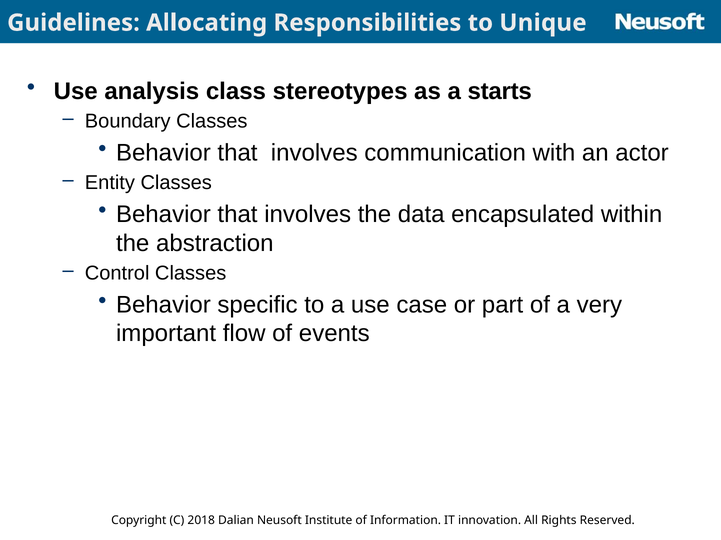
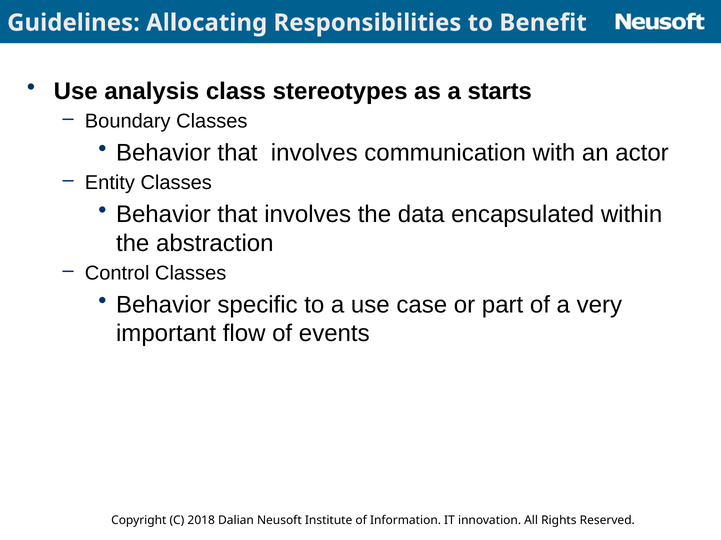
Unique: Unique -> Benefit (543, 23)
